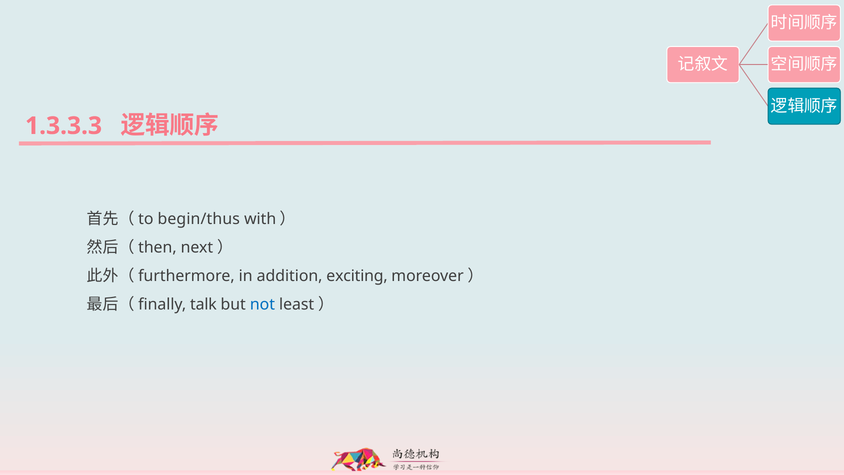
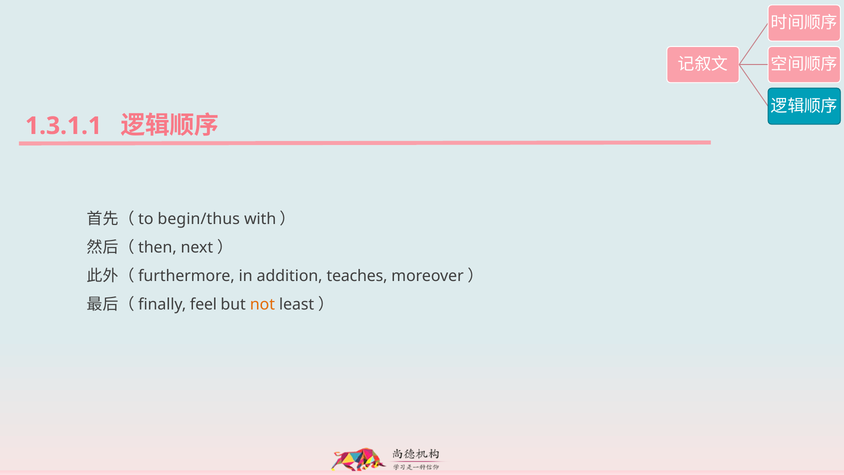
1.3.3.3: 1.3.3.3 -> 1.3.1.1 (64, 126)
exciting: exciting -> teaches (357, 276)
talk: talk -> feel (203, 304)
not colour: blue -> orange (262, 304)
